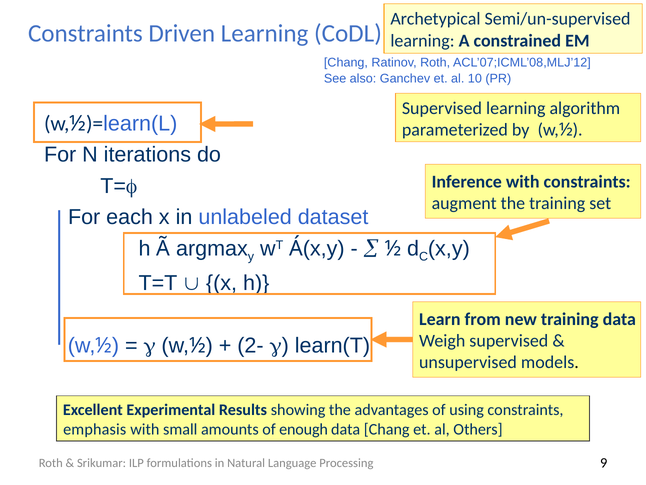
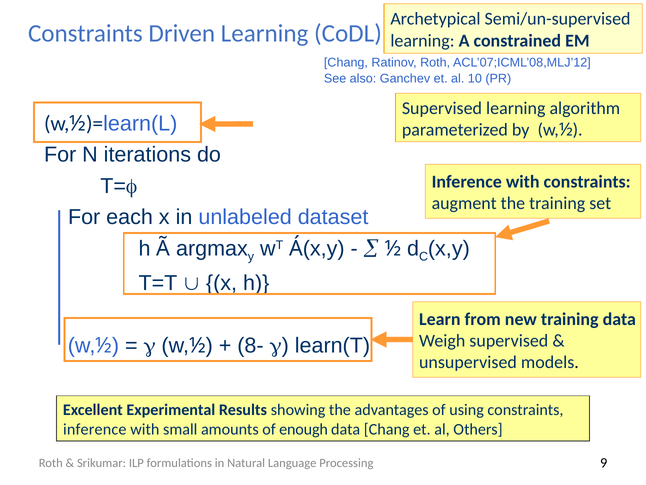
2-: 2- -> 8- (250, 345)
emphasis: emphasis -> inference (95, 429)
